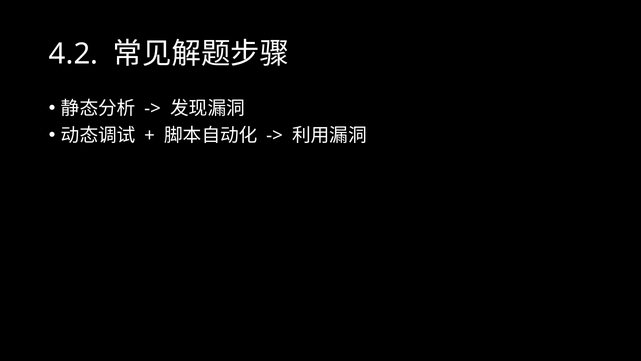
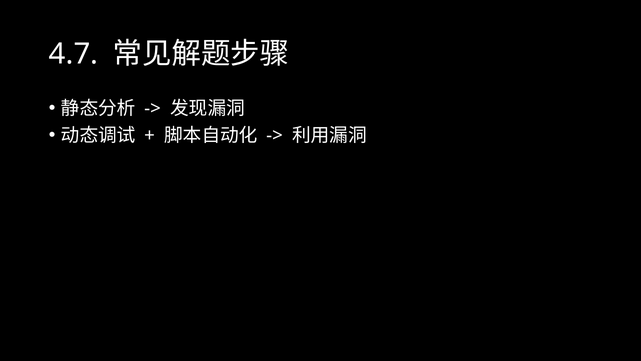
4.2: 4.2 -> 4.7 (74, 54)
